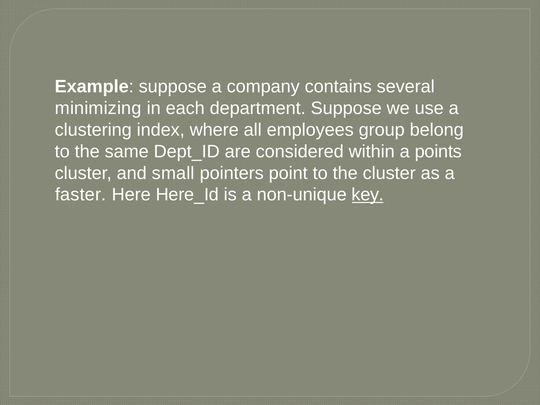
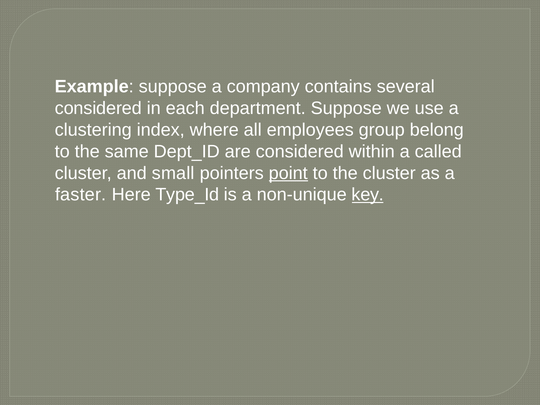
minimizing: minimizing -> considered (98, 108)
points: points -> called (438, 152)
point underline: none -> present (288, 173)
Here_Id: Here_Id -> Type_Id (187, 195)
